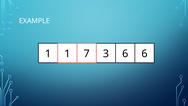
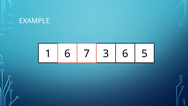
1 1: 1 -> 6 (67, 54)
3 6: 6 -> 5 (145, 54)
